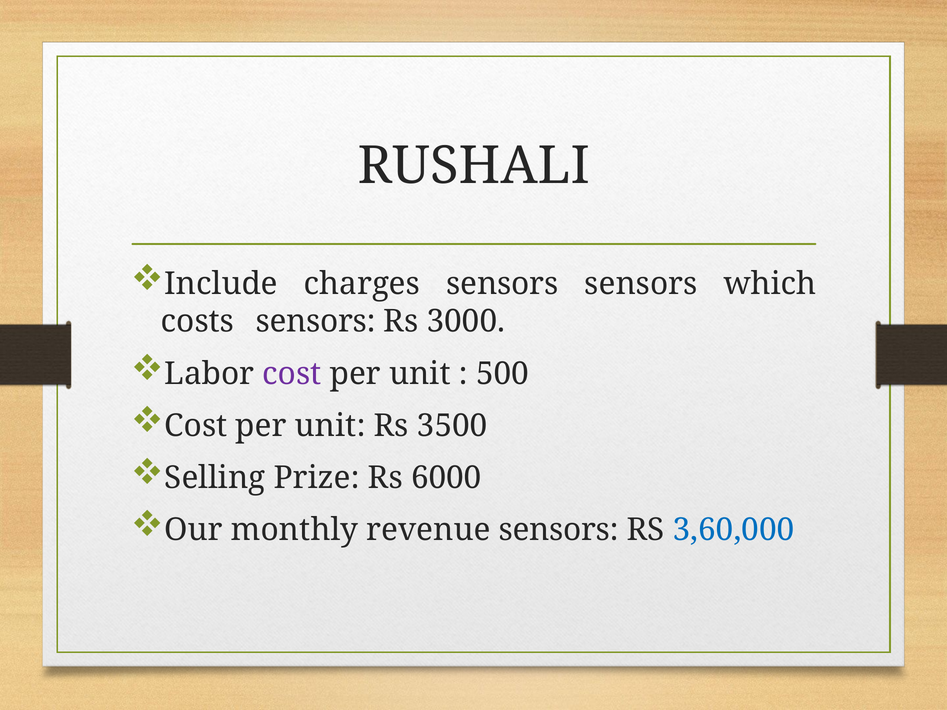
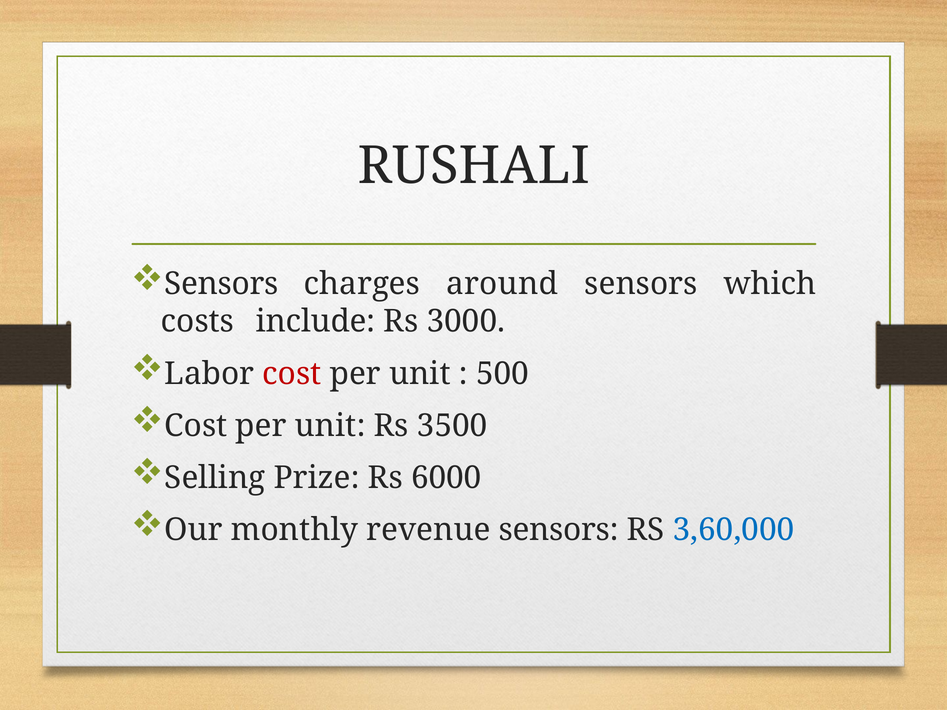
Include: Include -> Sensors (221, 284)
charges sensors: sensors -> around (502, 284)
costs sensors: sensors -> include (316, 322)
cost colour: purple -> red (292, 374)
